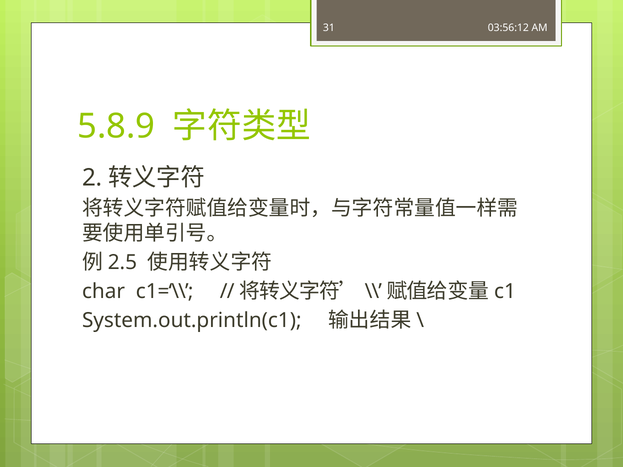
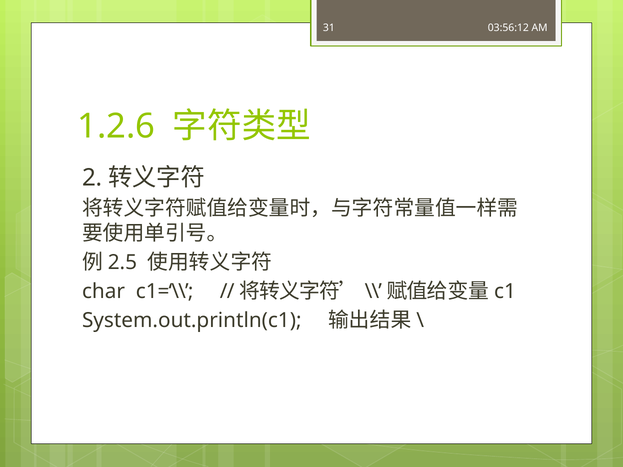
5.8.9: 5.8.9 -> 1.2.6 (116, 126)
